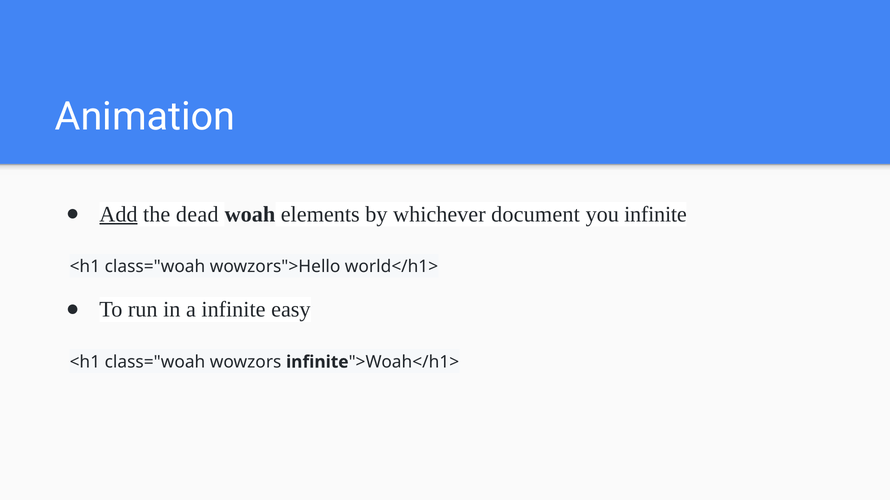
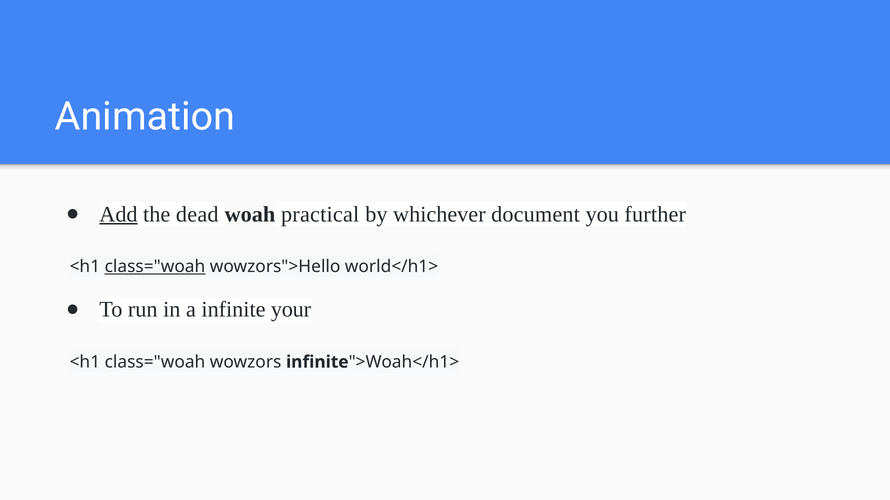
elements: elements -> practical (320, 215)
you infinite: infinite -> further (655, 215)
class="woah underline: none -> present (155, 267)
easy: easy -> your (291, 310)
